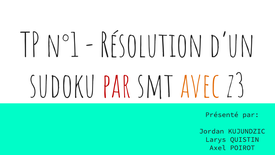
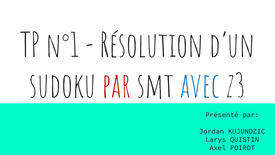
avec colour: orange -> blue (200, 86)
